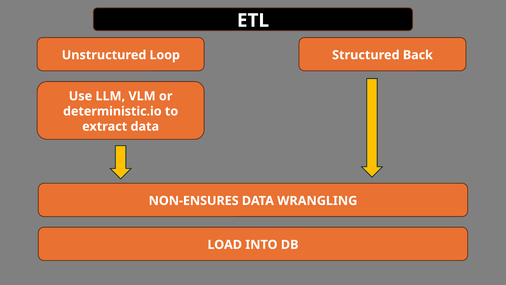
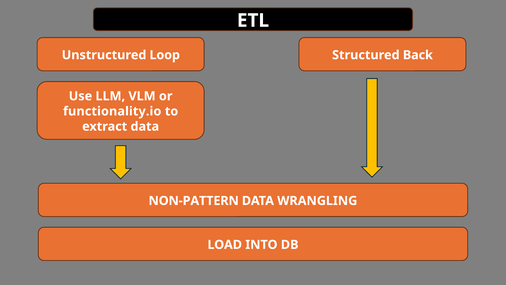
deterministic.io: deterministic.io -> functionality.io (112, 111)
NON-ENSURES: NON-ENSURES -> NON-PATTERN (194, 201)
